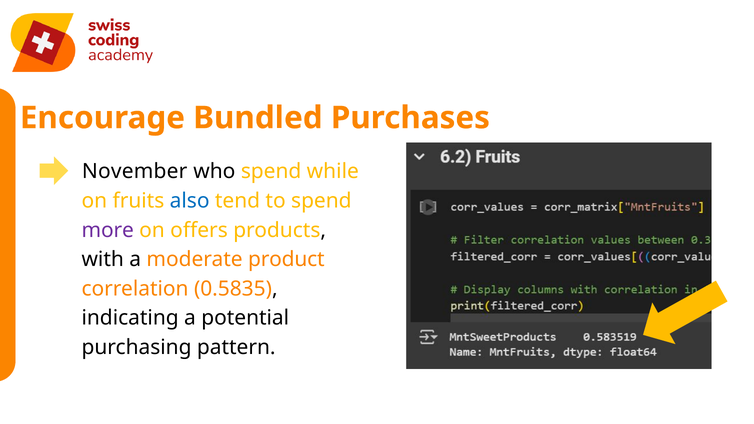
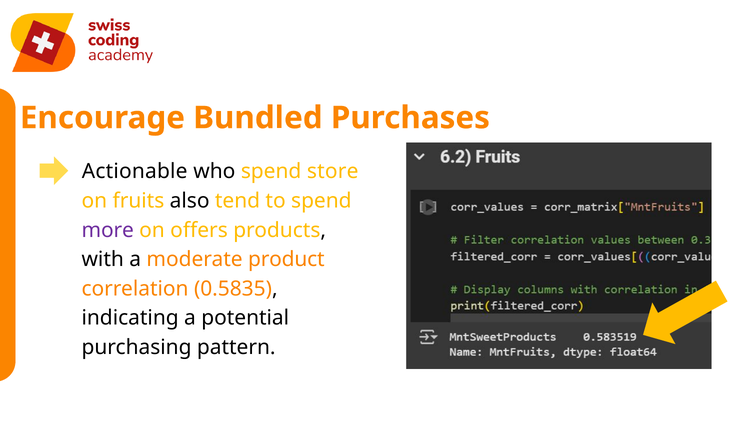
November: November -> Actionable (135, 172)
while: while -> store (333, 172)
also colour: blue -> black (190, 201)
